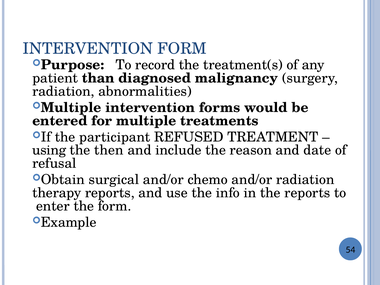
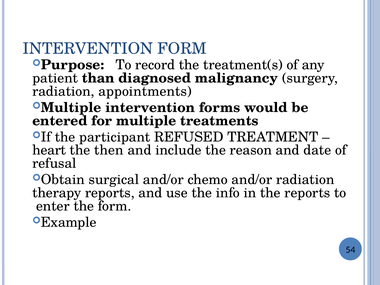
abnormalities: abnormalities -> appointments (145, 91)
using: using -> heart (49, 150)
